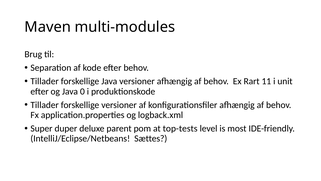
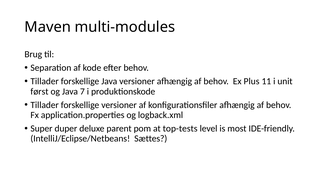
Rart: Rart -> Plus (252, 81)
efter: efter -> først (39, 91)
0: 0 -> 7 (82, 91)
